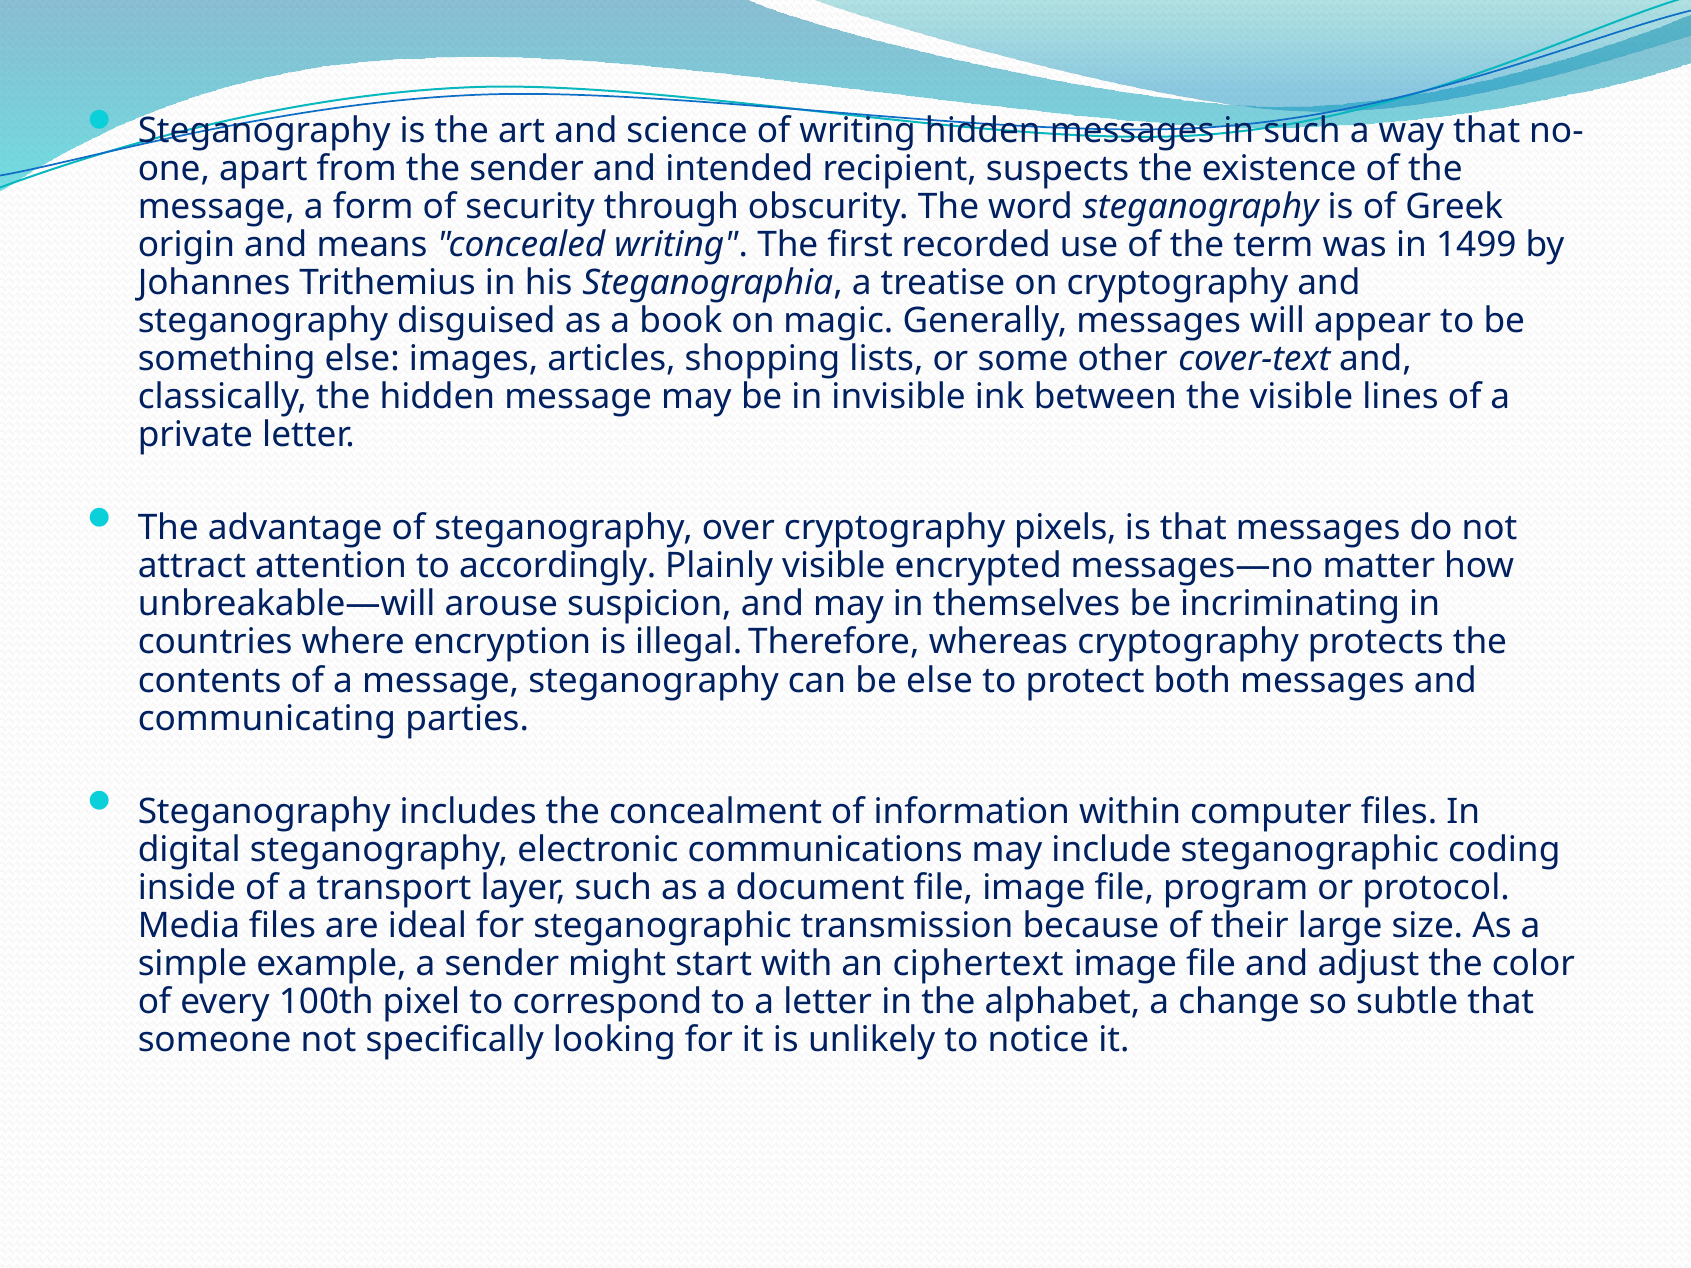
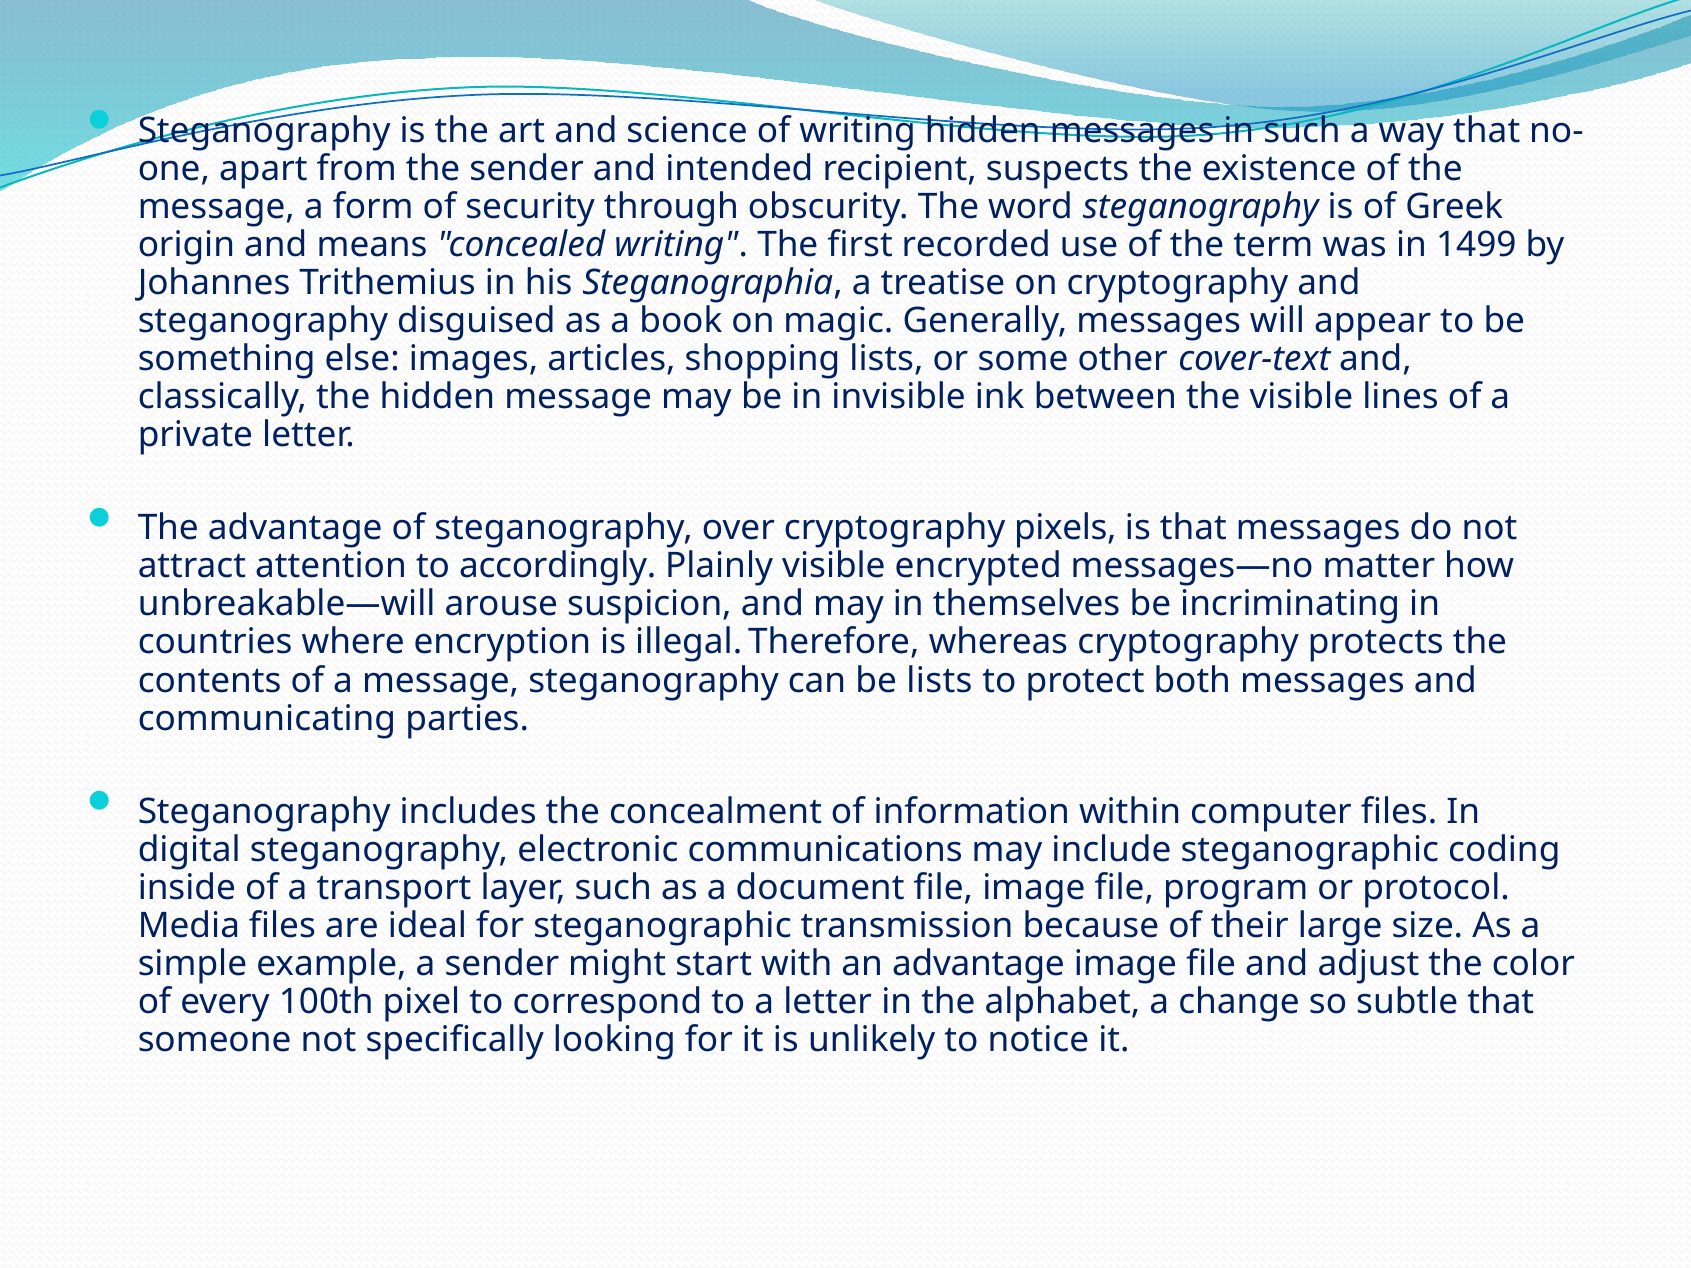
be else: else -> lists (939, 681)
an ciphertext: ciphertext -> advantage (978, 964)
